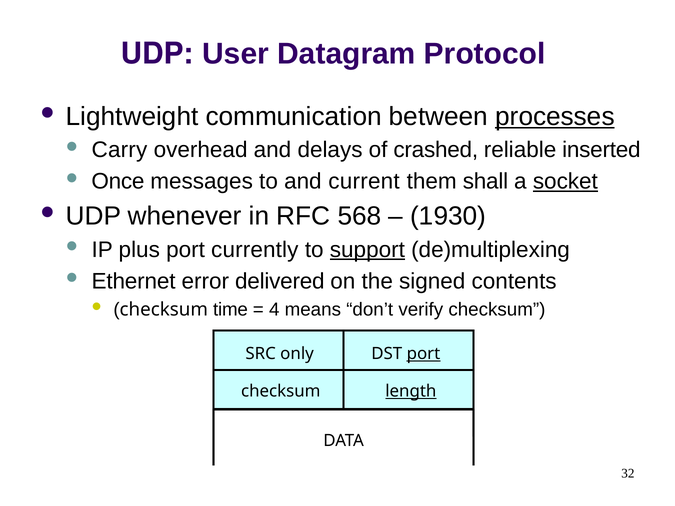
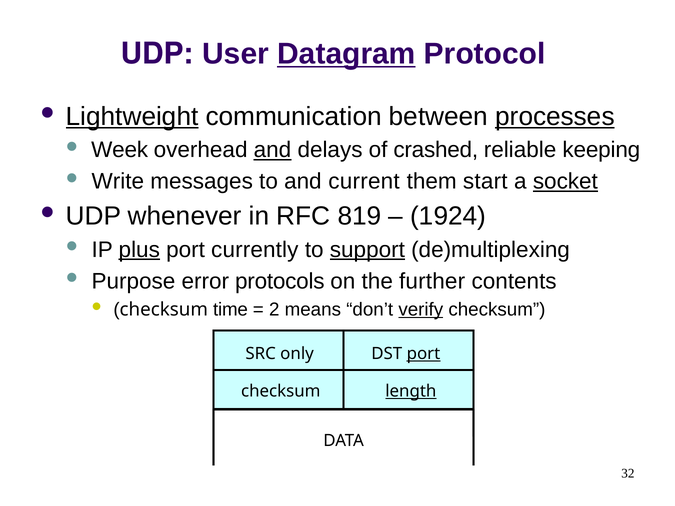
Datagram underline: none -> present (346, 54)
Lightweight underline: none -> present (132, 117)
Carry: Carry -> Week (120, 150)
and underline: none -> present (272, 150)
inserted: inserted -> keeping (601, 150)
Once: Once -> Write (118, 182)
shall: shall -> start (485, 182)
568: 568 -> 819 (359, 216)
1930: 1930 -> 1924 (448, 216)
plus underline: none -> present (139, 250)
Ethernet: Ethernet -> Purpose (133, 281)
delivered: delivered -> protocols (280, 281)
signed: signed -> further (432, 281)
4: 4 -> 2 (274, 310)
verify underline: none -> present (421, 310)
